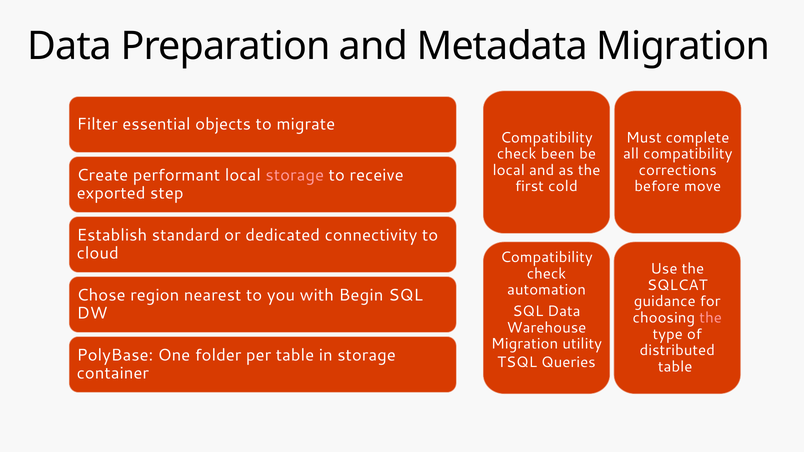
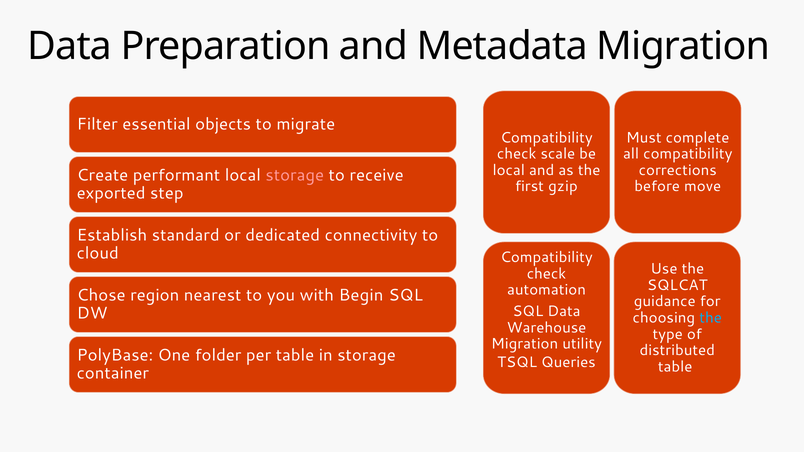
been: been -> scale (558, 154)
cold: cold -> gzip (563, 187)
the colour: pink -> light blue (711, 318)
